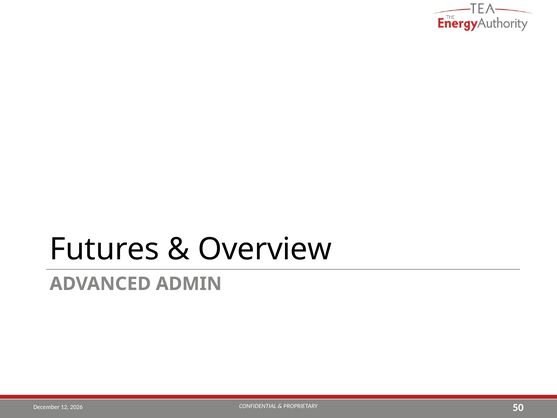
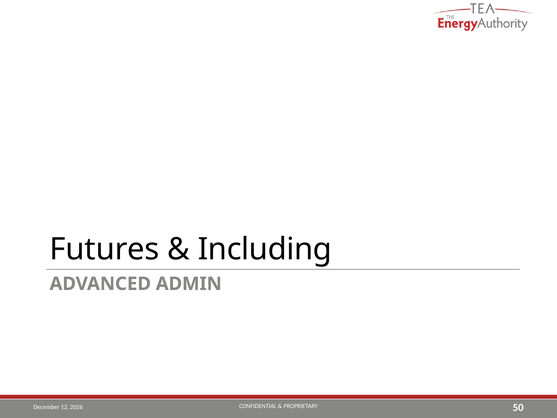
Overview: Overview -> Including (265, 249)
